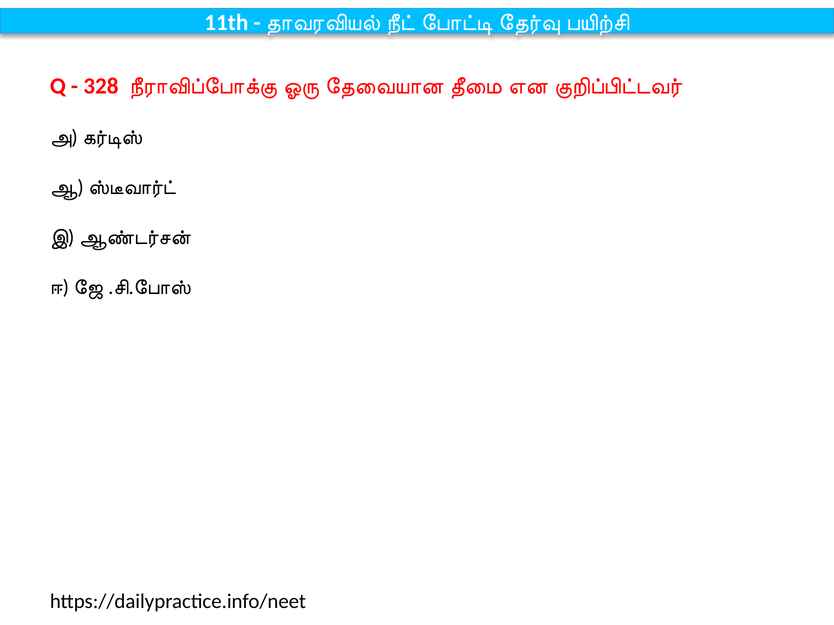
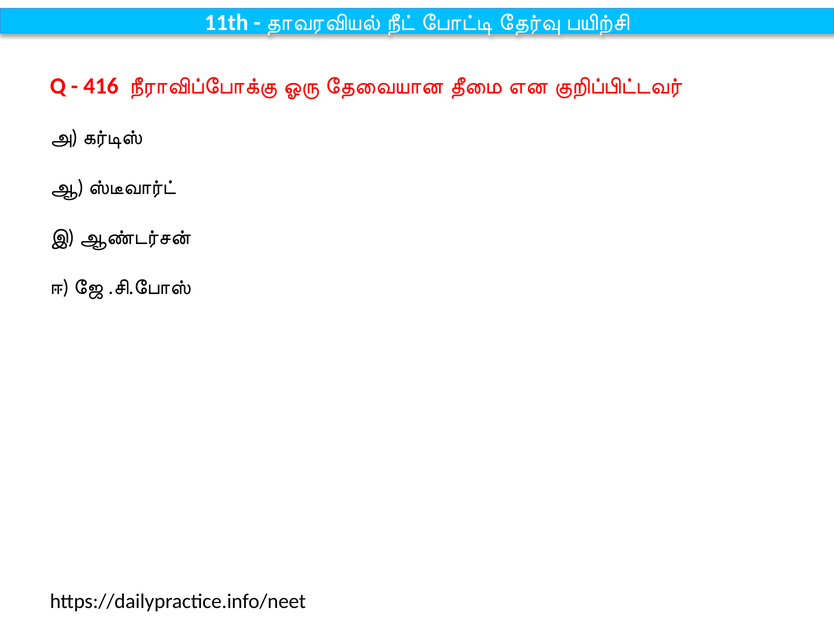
328: 328 -> 416 (101, 86)
